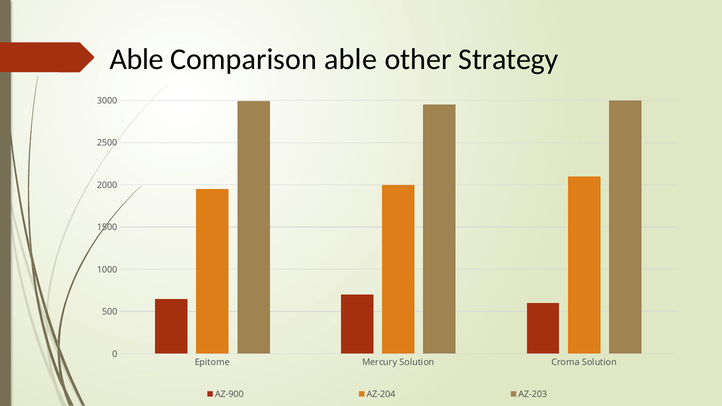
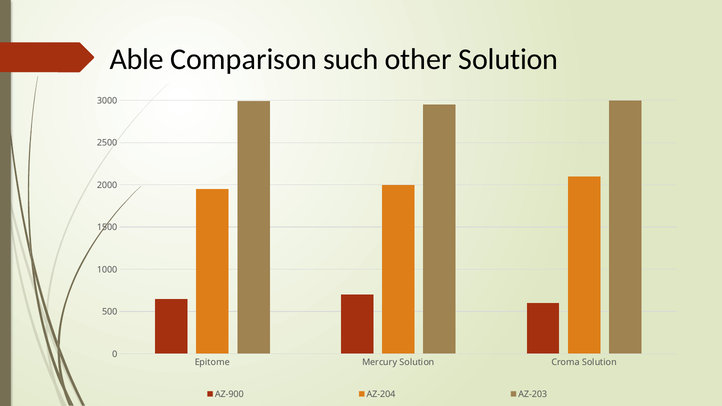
Comparison able: able -> such (351, 59)
other Strategy: Strategy -> Solution (508, 59)
